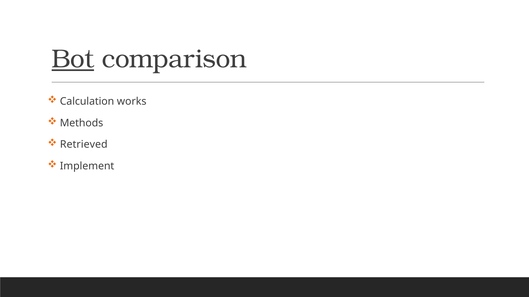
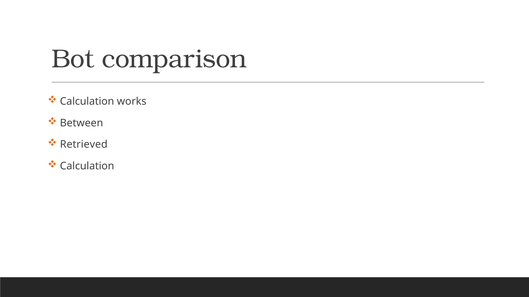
Bot underline: present -> none (73, 59)
Methods: Methods -> Between (81, 123)
Implement: Implement -> Calculation (87, 166)
